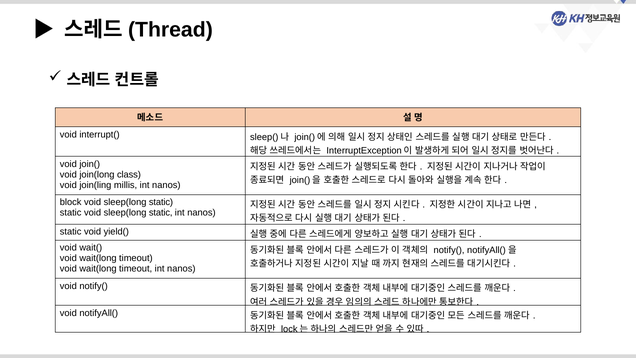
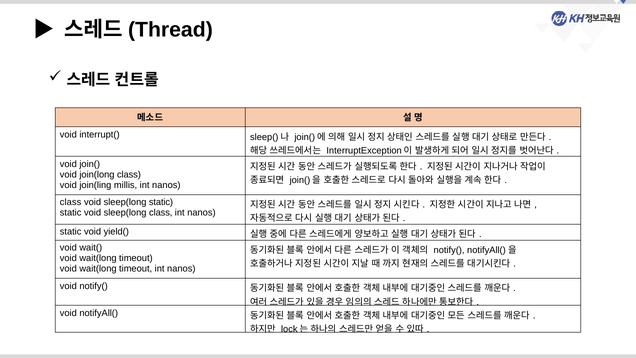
block: block -> class (71, 202)
static void sleep(long static: static -> class (161, 213)
